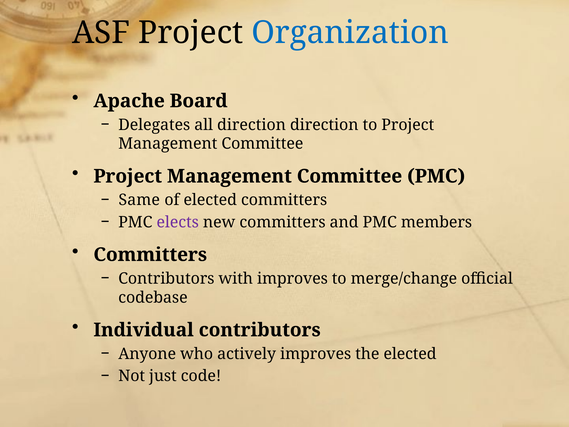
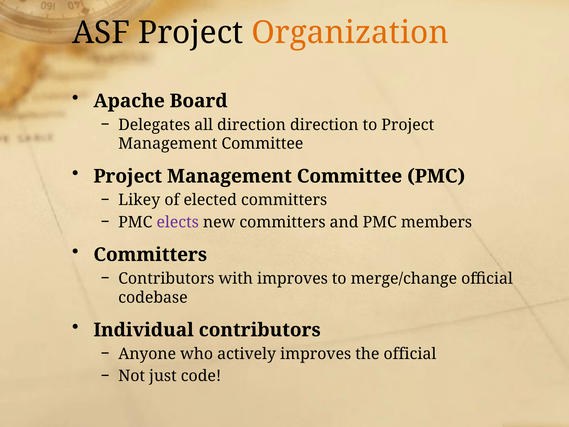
Organization colour: blue -> orange (350, 33)
Same: Same -> Likey (139, 200)
the elected: elected -> official (410, 354)
